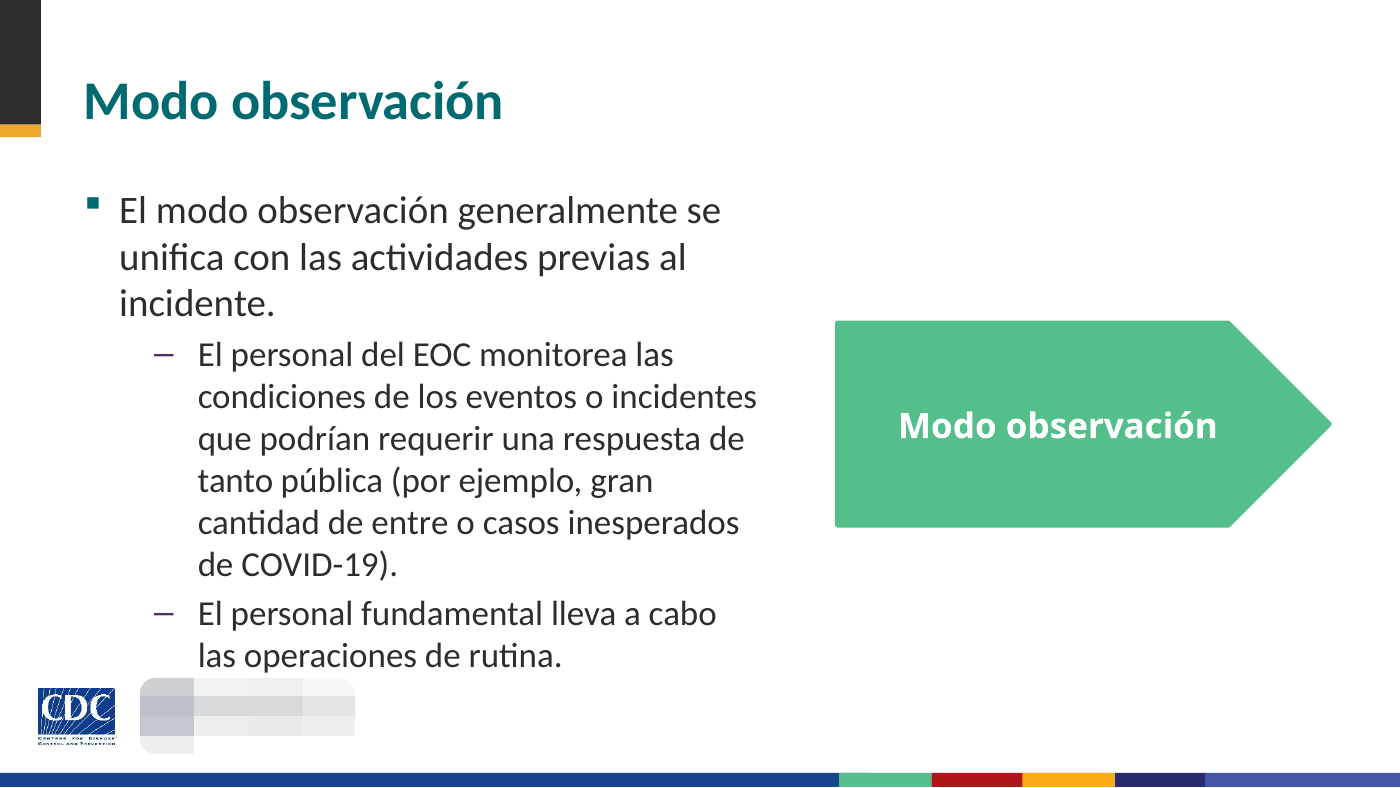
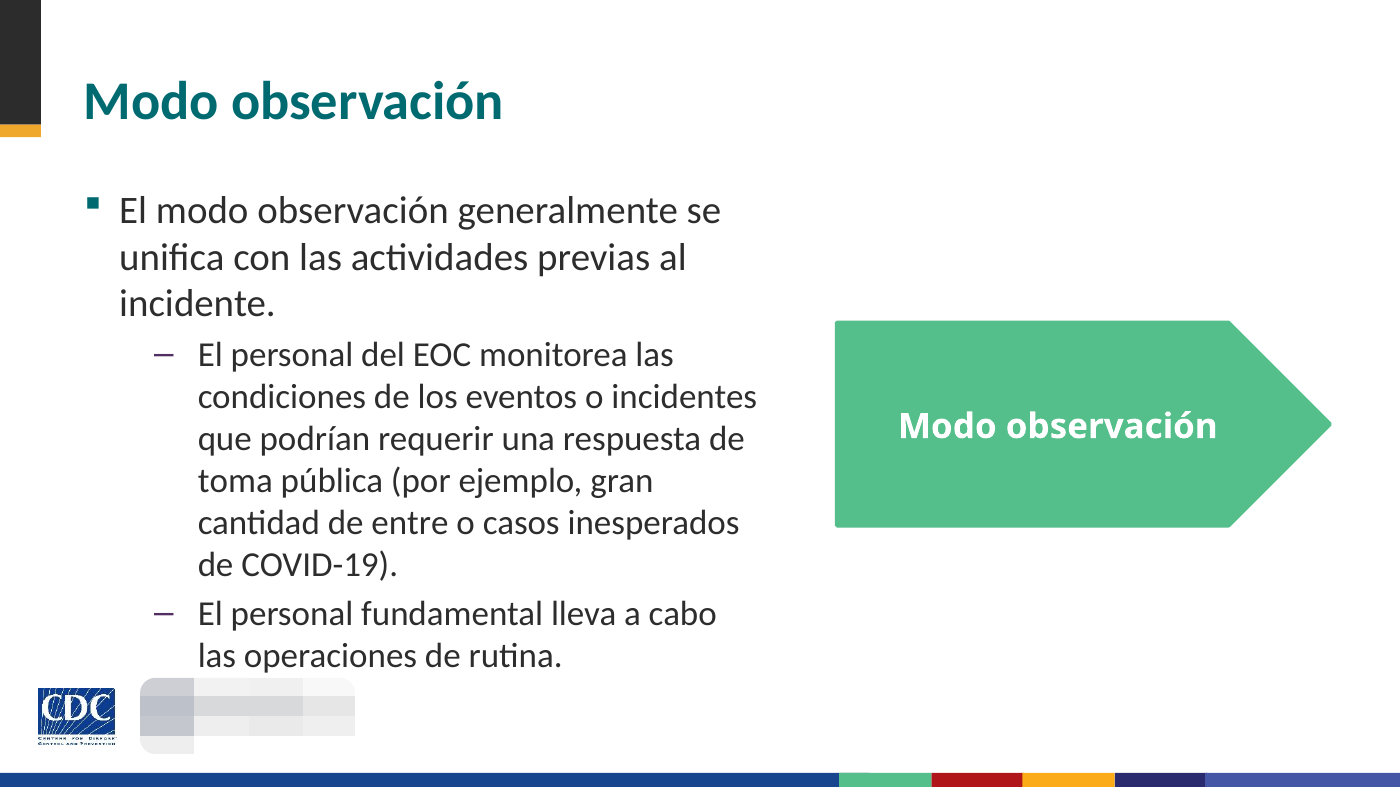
tanto: tanto -> toma (235, 481)
